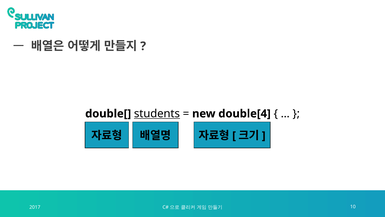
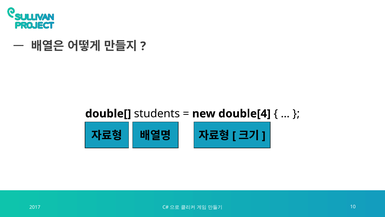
students underline: present -> none (157, 113)
